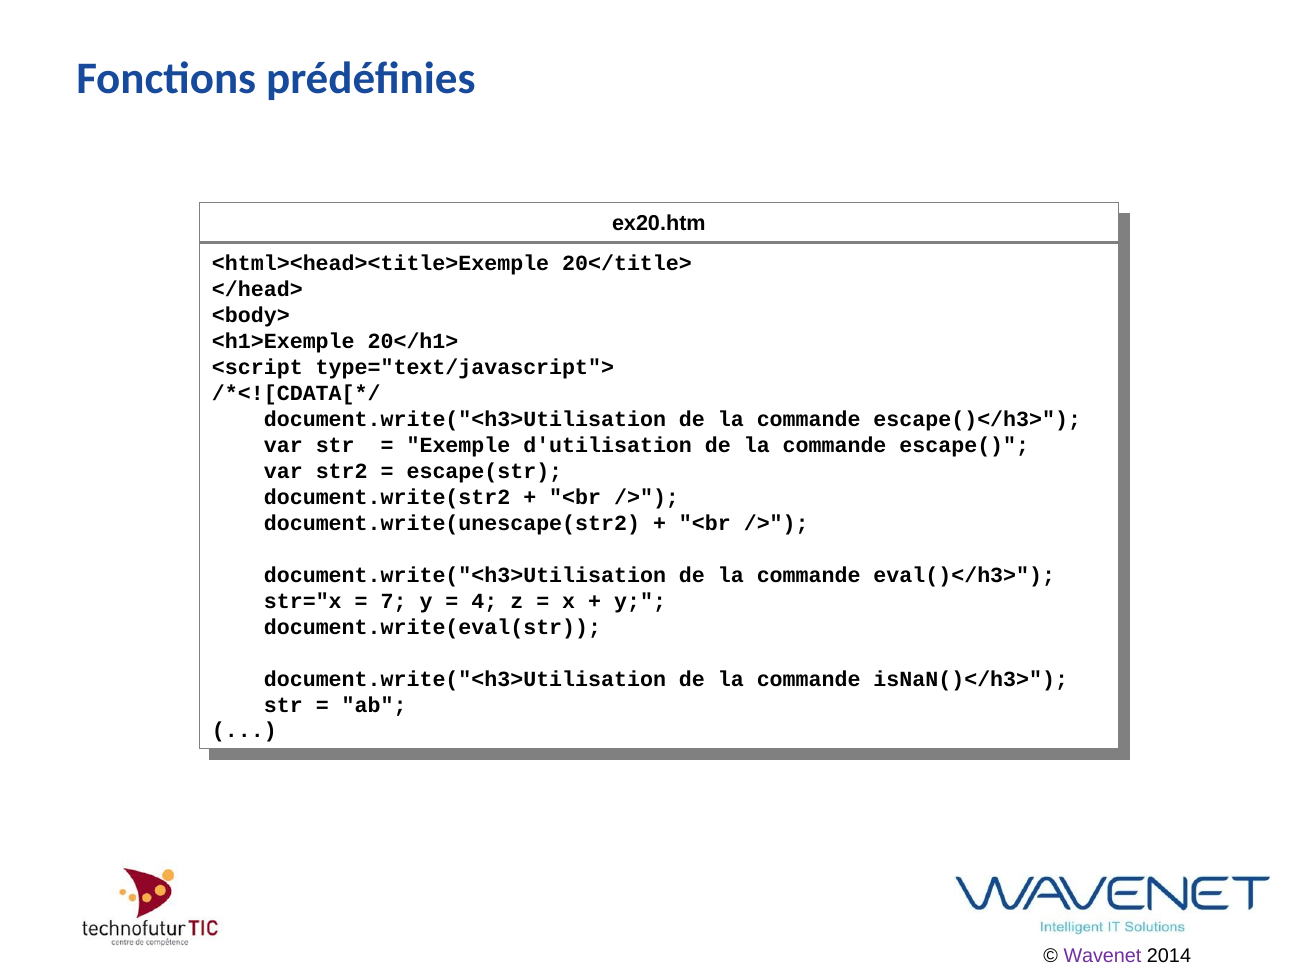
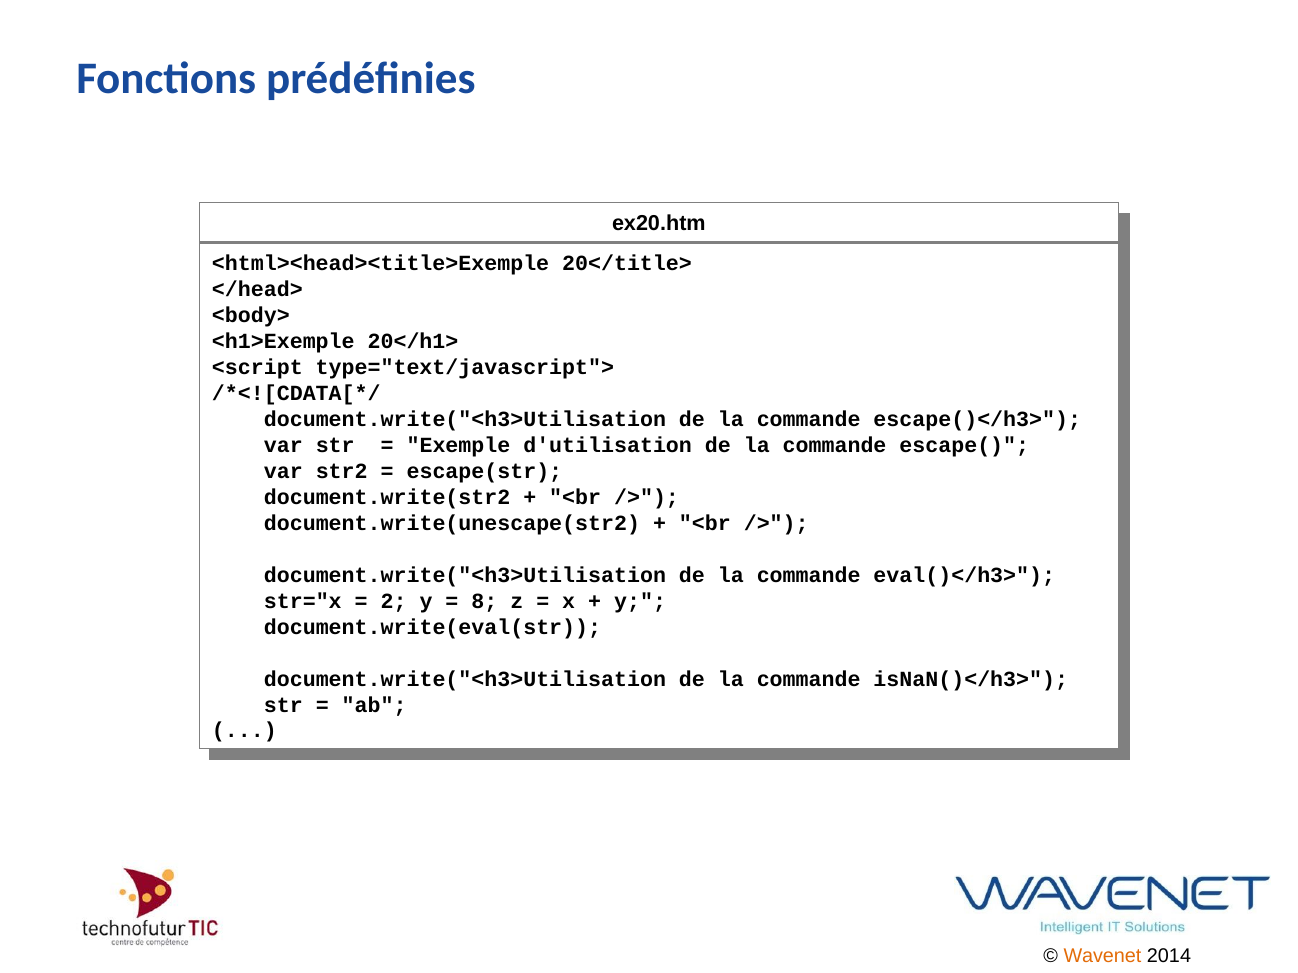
7: 7 -> 2 (394, 601)
4: 4 -> 8 (484, 601)
Wavenet colour: purple -> orange (1102, 956)
